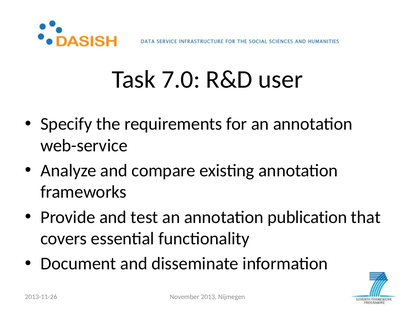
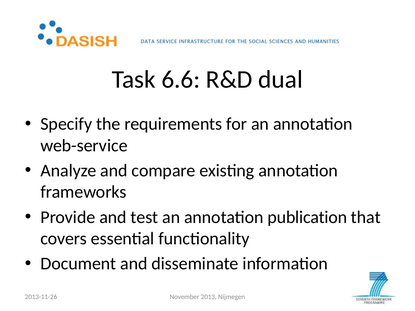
7.0: 7.0 -> 6.6 (181, 79)
user: user -> dual (281, 79)
